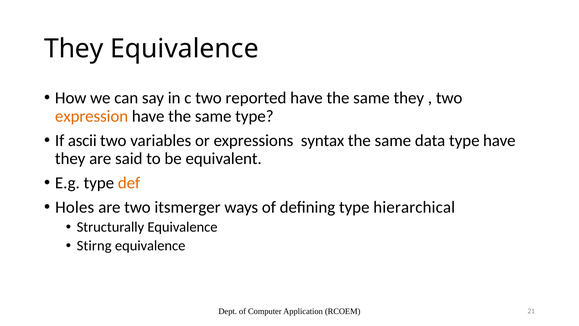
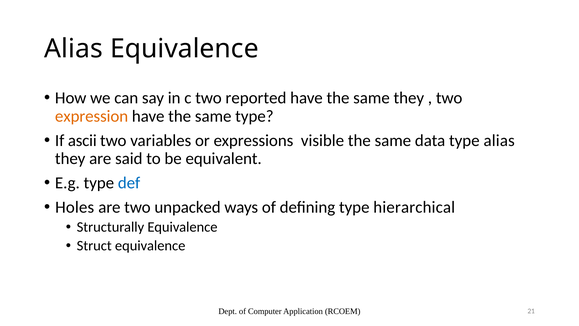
They: They -> Alias (74, 49)
syntax: syntax -> visible (323, 140)
type have: have -> alias (499, 140)
def colour: orange -> blue (129, 183)
itsmerger: itsmerger -> unpacked (188, 207)
Stirng: Stirng -> Struct (94, 246)
